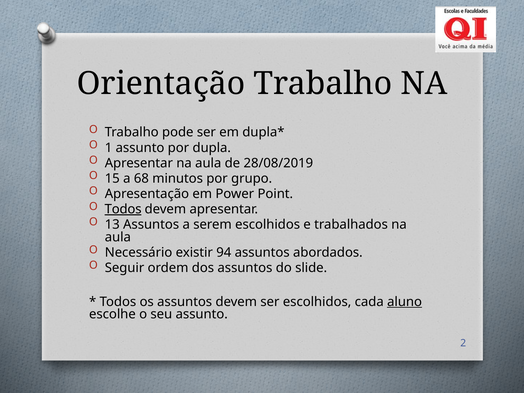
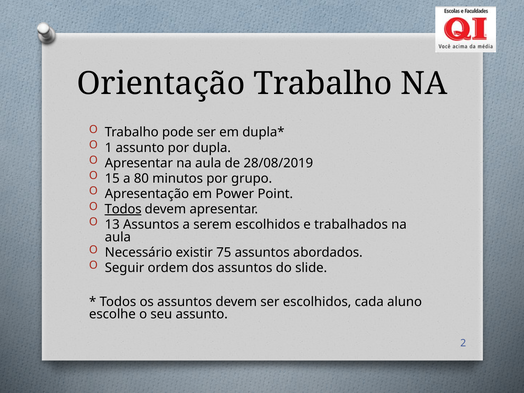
68: 68 -> 80 (141, 178)
94: 94 -> 75 (224, 252)
aluno underline: present -> none (405, 302)
